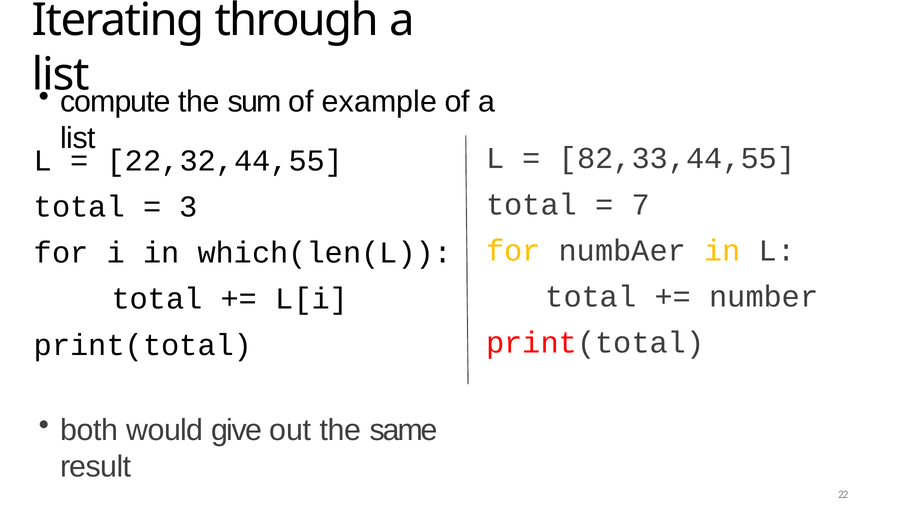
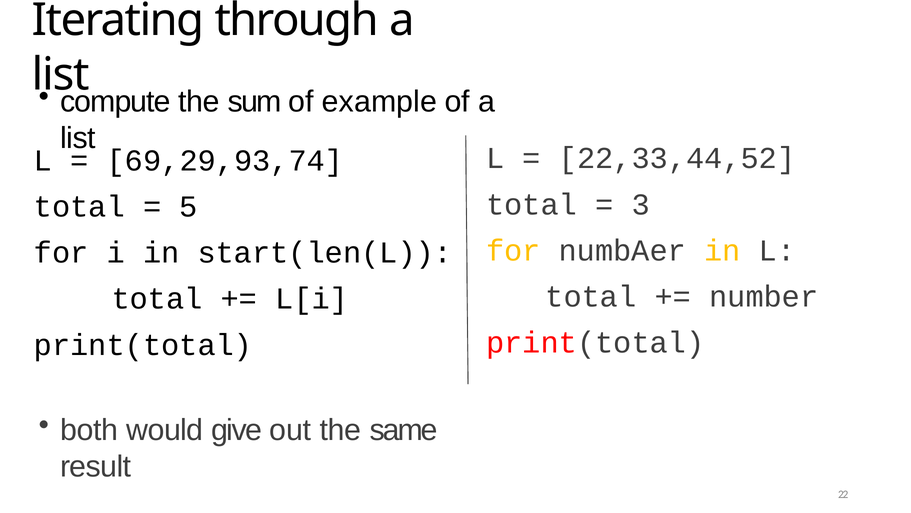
82,33,44,55: 82,33,44,55 -> 22,33,44,52 (677, 158)
22,32,44,55: 22,32,44,55 -> 69,29,93,74 (225, 161)
7: 7 -> 3 (641, 204)
3: 3 -> 5 (189, 207)
which(len(L: which(len(L -> start(len(L (325, 253)
